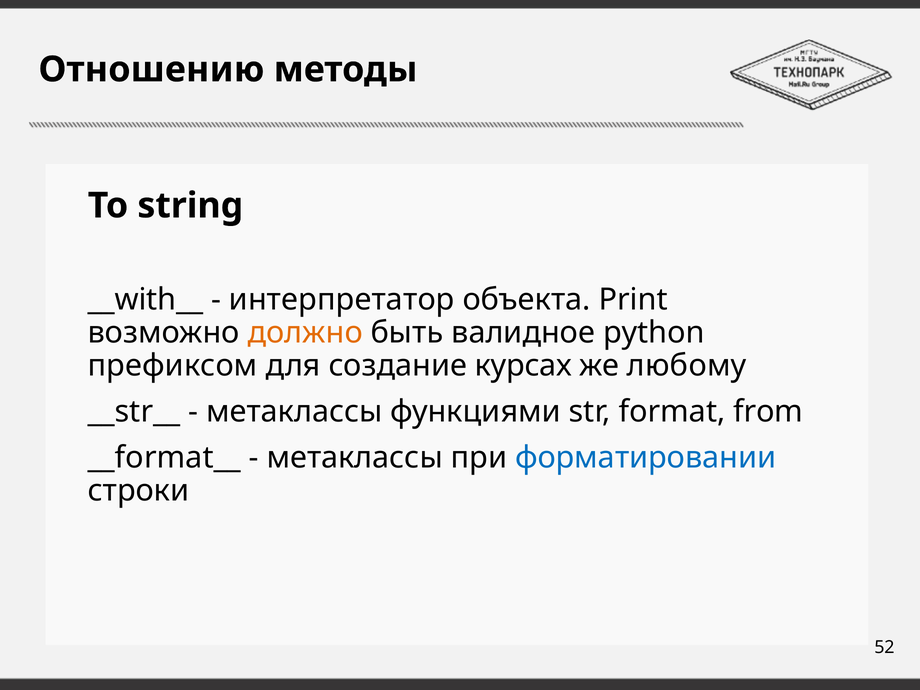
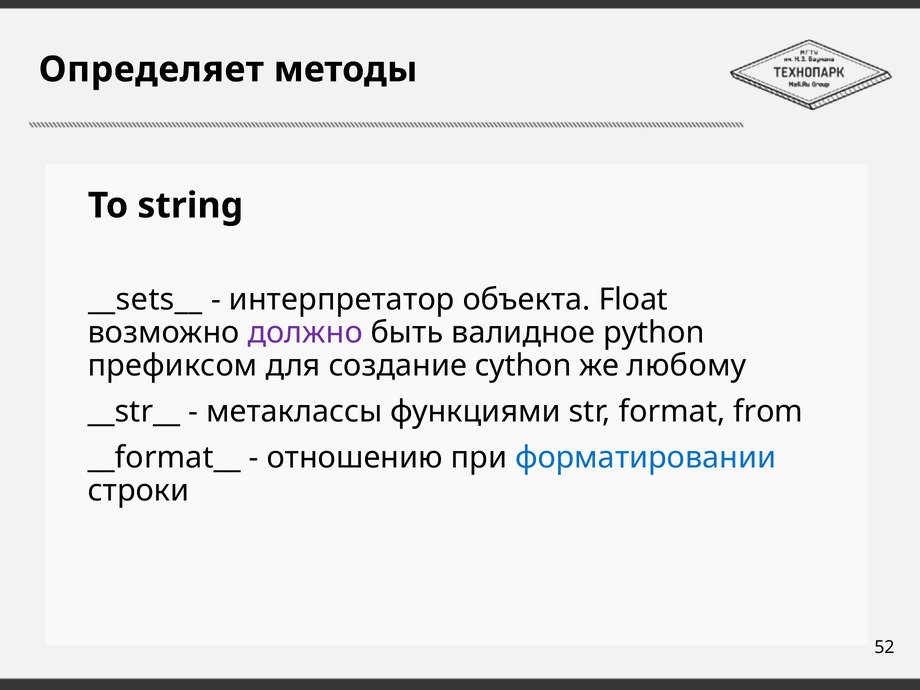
Отношению: Отношению -> Определяет (151, 70)
__with__: __with__ -> __sets__ (145, 300)
Print: Print -> Float (633, 300)
должно colour: orange -> purple (305, 333)
курсах: курсах -> cython (523, 366)
метаклассы: метаклассы -> отношению (355, 458)
